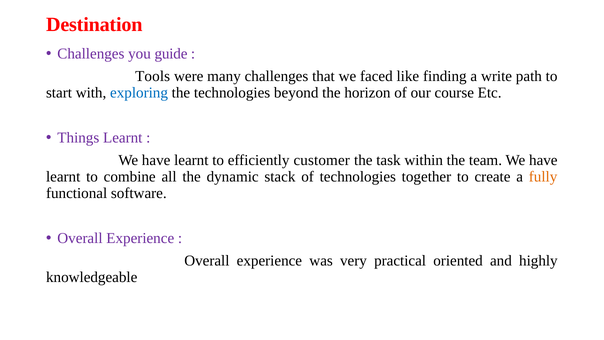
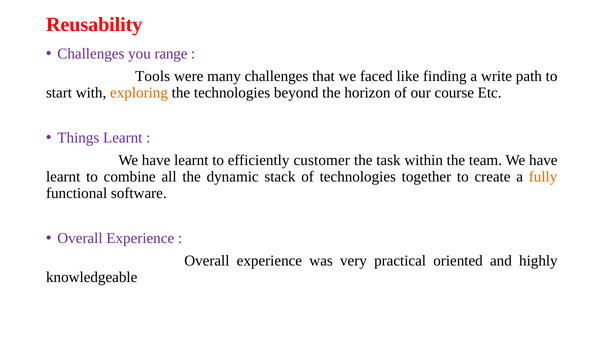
Destination: Destination -> Reusability (94, 25)
guide: guide -> range (171, 54)
exploring colour: blue -> orange (139, 93)
